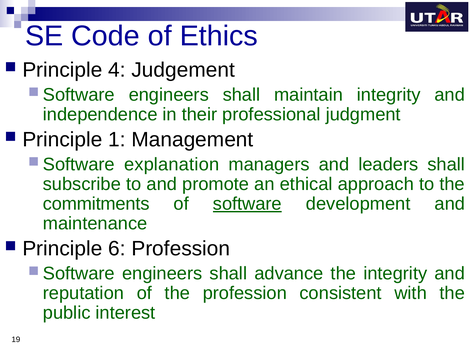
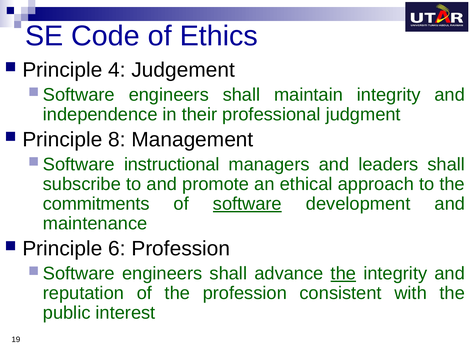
1: 1 -> 8 (117, 140)
explanation: explanation -> instructional (172, 165)
the underline: none -> present (343, 274)
